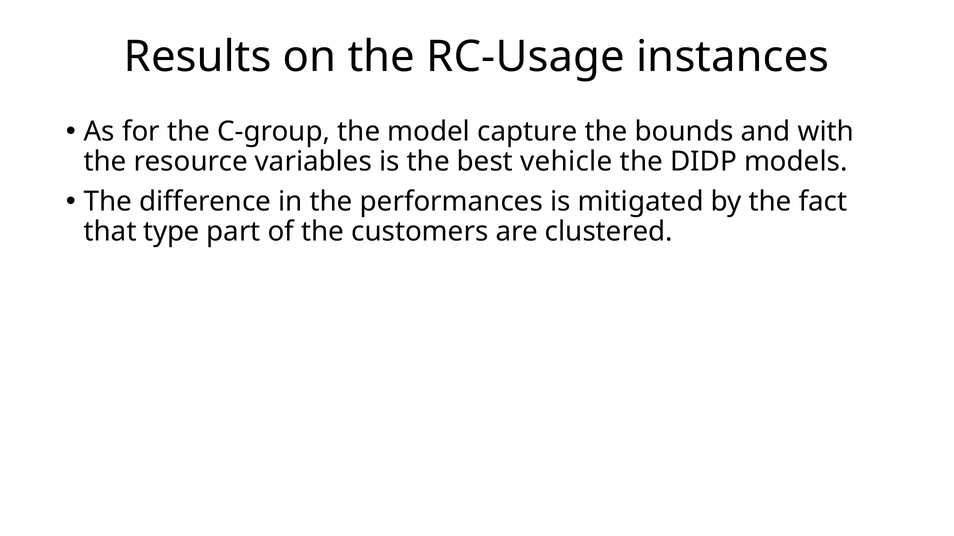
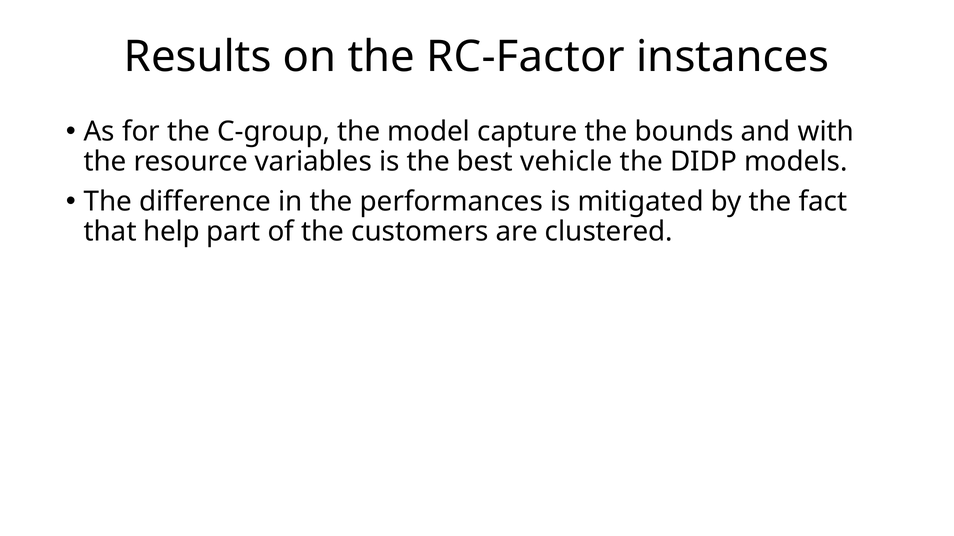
RC-Usage: RC-Usage -> RC-Factor (526, 57)
type: type -> help (172, 232)
